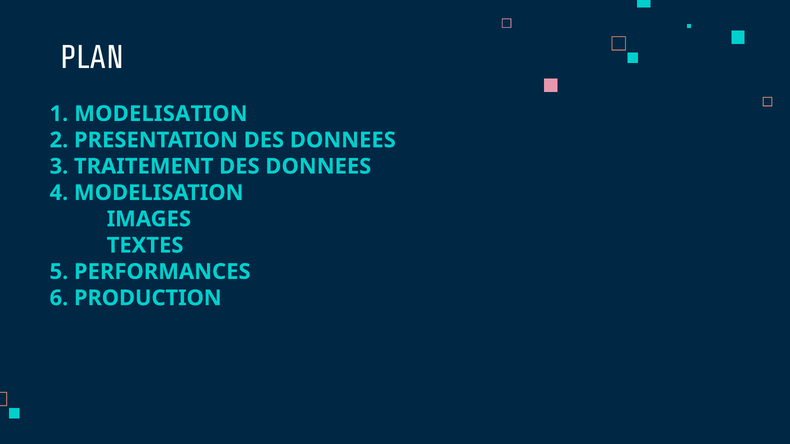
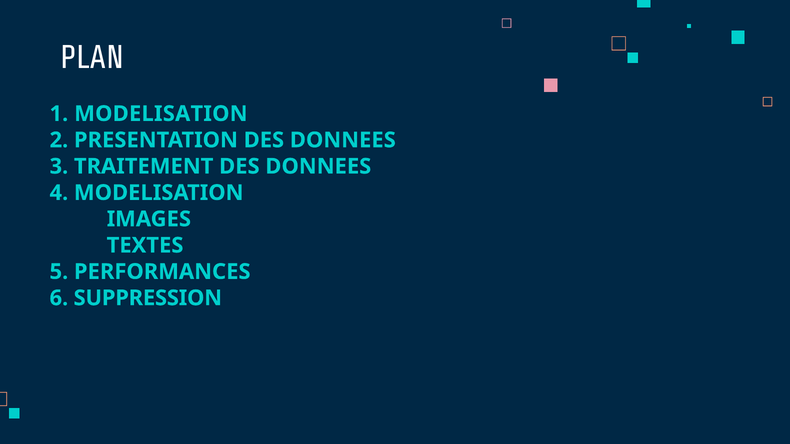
PRODUCTION: PRODUCTION -> SUPPRESSION (148, 298)
